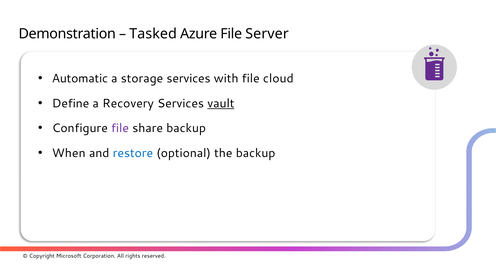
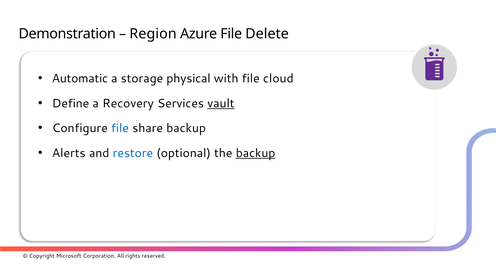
Tasked: Tasked -> Region (153, 34)
Server: Server -> Delete (267, 34)
storage services: services -> physical (189, 78)
file colour: purple -> blue (120, 128)
When: When -> Alerts (69, 153)
backup underline: none -> present (256, 153)
